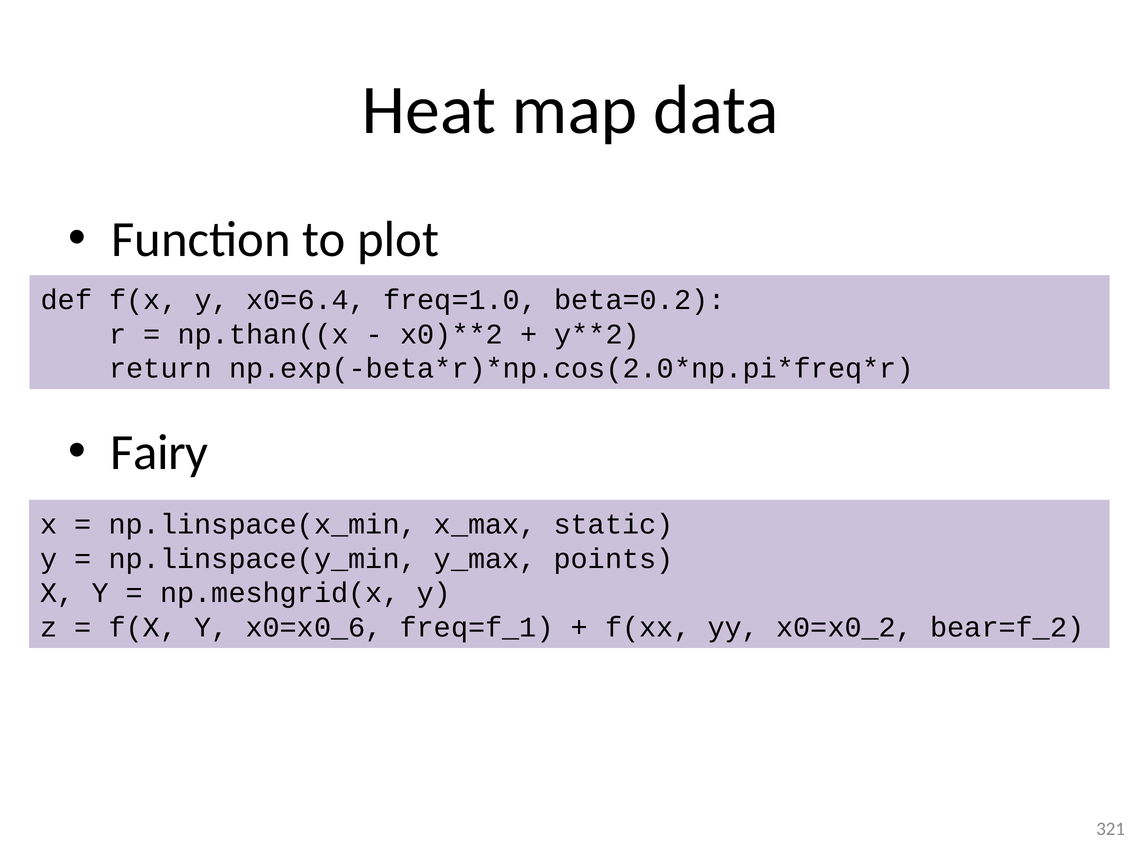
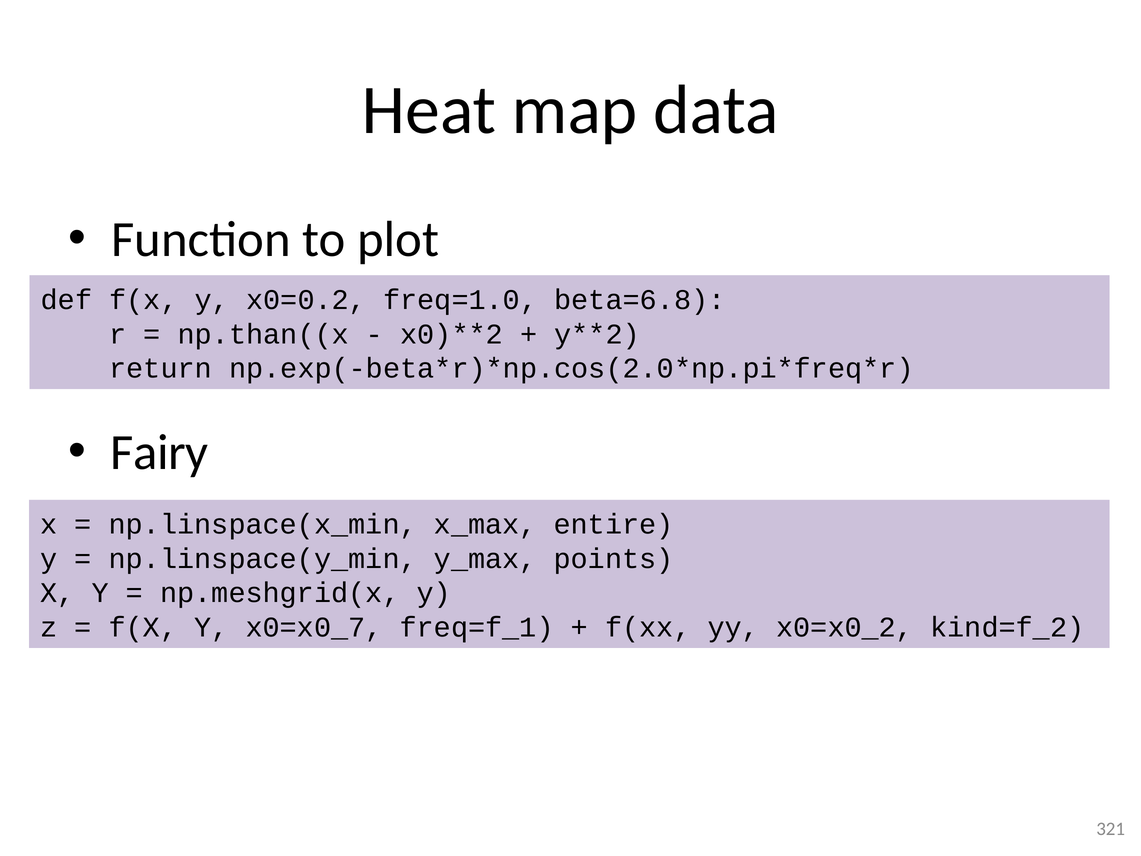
x0=6.4: x0=6.4 -> x0=0.2 (306, 300)
beta=0.2: beta=0.2 -> beta=6.8 (640, 300)
static: static -> entire (614, 524)
x0=x0_6: x0=x0_6 -> x0=x0_7 (314, 627)
bear=f_2: bear=f_2 -> kind=f_2 (1007, 627)
